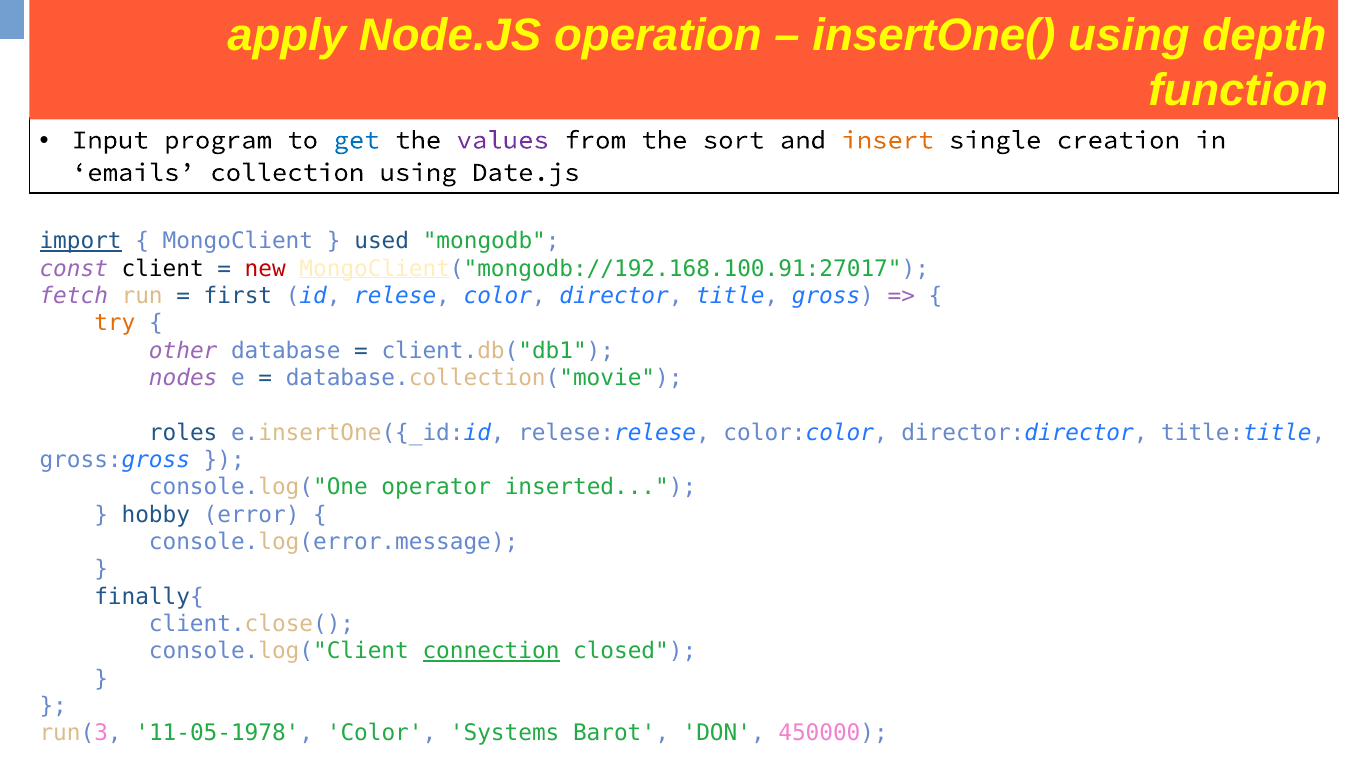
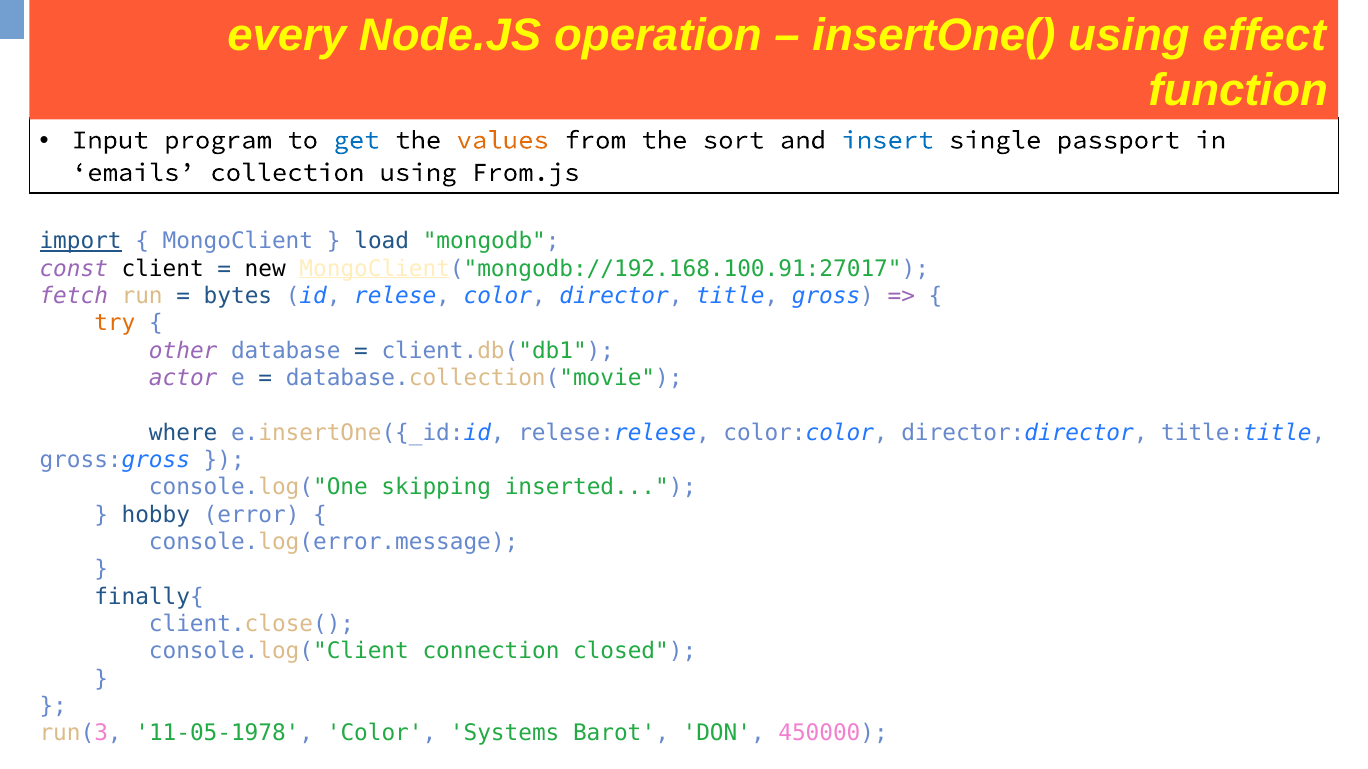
apply: apply -> every (287, 36)
depth: depth -> effect (1264, 36)
values colour: purple -> orange (503, 140)
insert colour: orange -> blue (887, 140)
creation: creation -> passport (1118, 140)
Date.js: Date.js -> From.js (526, 172)
used: used -> load (382, 241)
new colour: red -> black (265, 269)
first: first -> bytes (238, 296)
nodes: nodes -> actor (183, 378)
roles: roles -> where (183, 433)
operator: operator -> skipping (436, 488)
connection underline: present -> none (491, 652)
